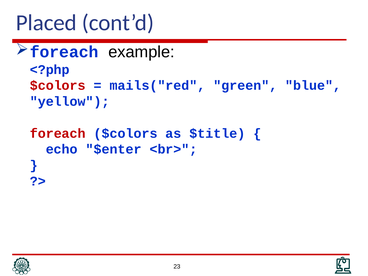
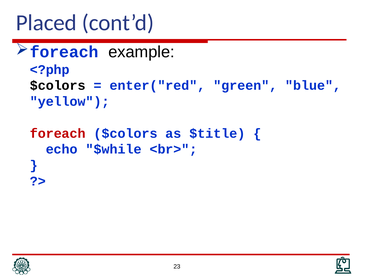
$colors colour: red -> black (58, 86)
mails("red: mails("red -> enter("red (158, 86)
$enter: $enter -> $while (114, 149)
